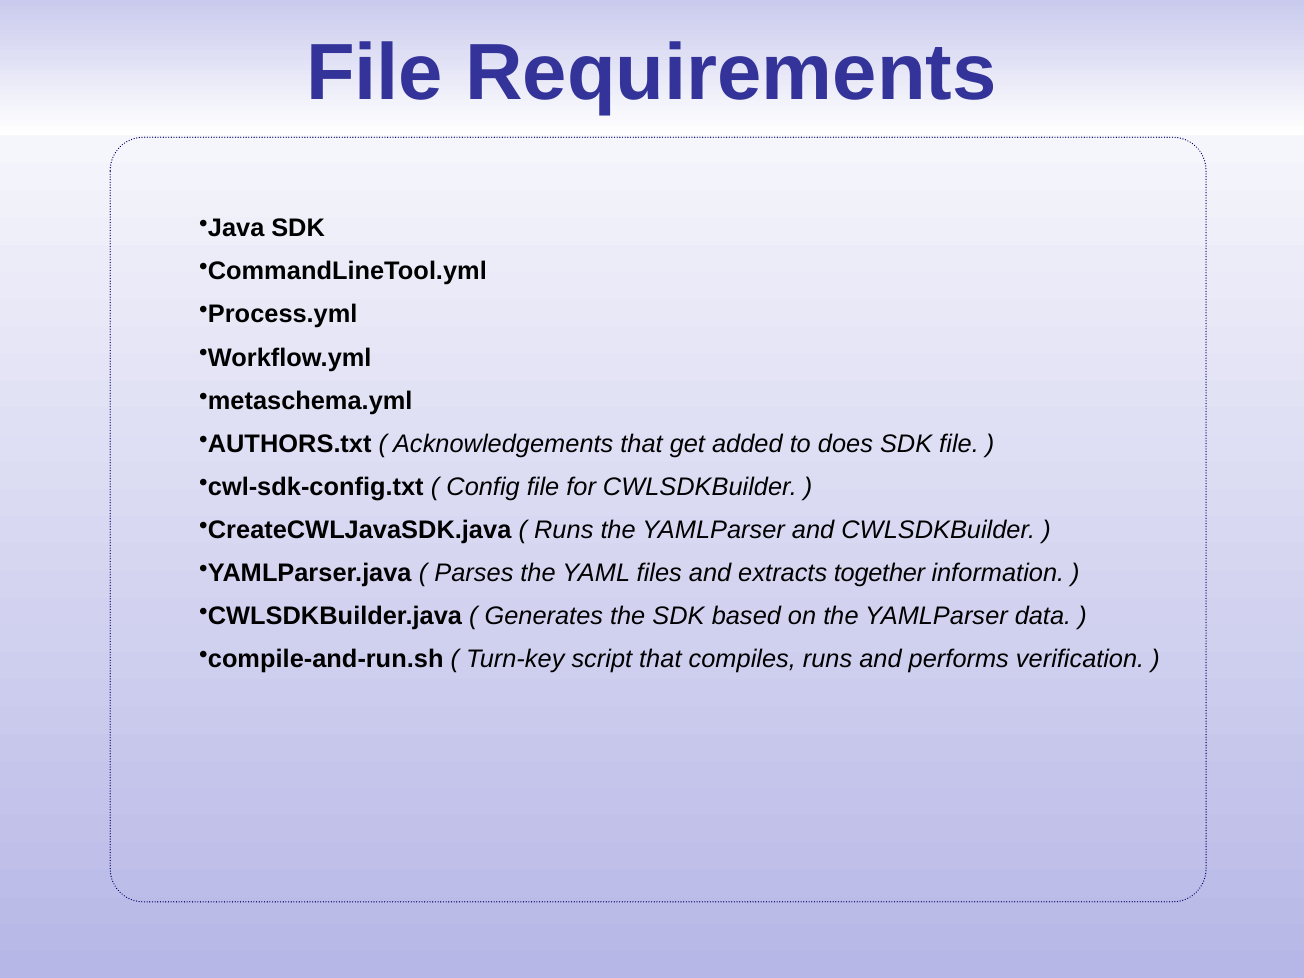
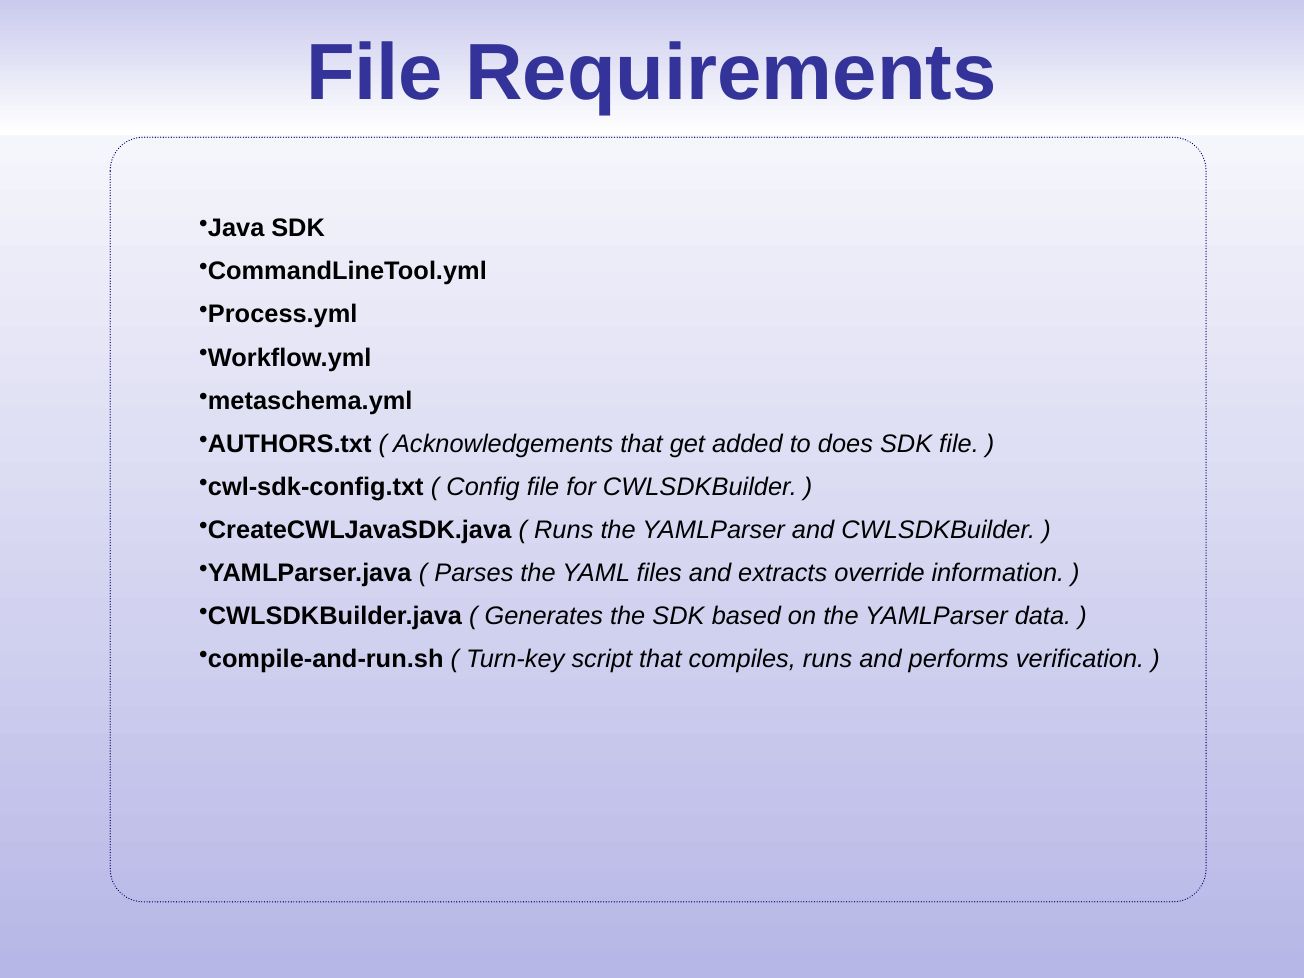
together: together -> override (879, 573)
